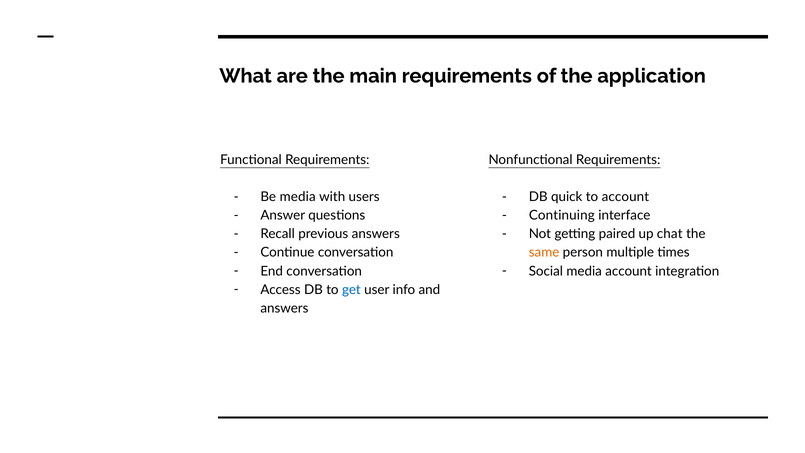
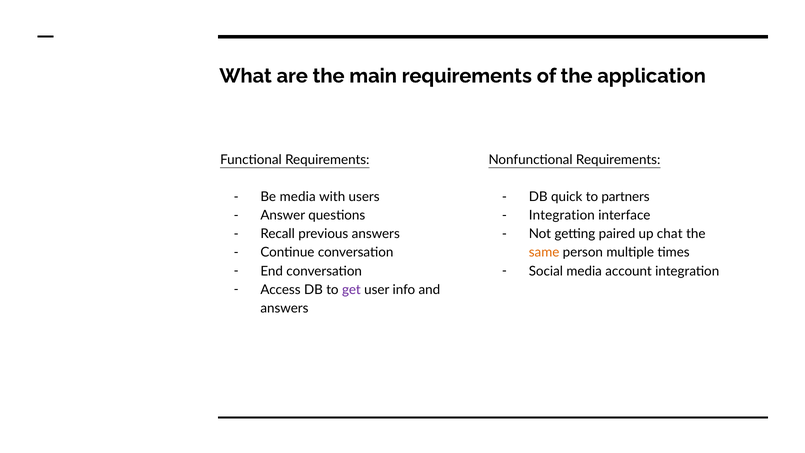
to account: account -> partners (625, 197)
Continuing: Continuing -> Integration (562, 215)
get colour: blue -> purple (351, 289)
